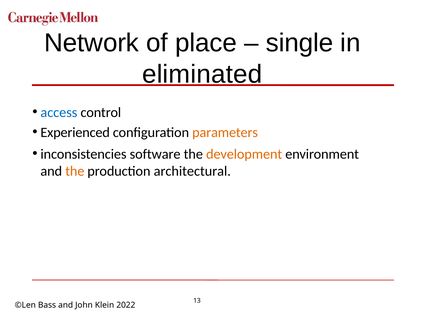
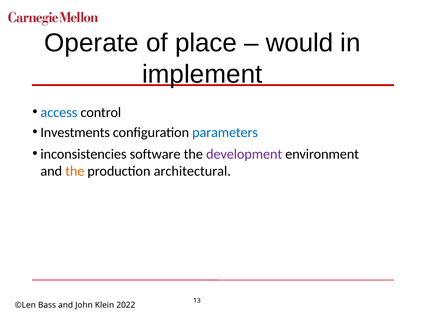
Network: Network -> Operate (91, 43)
single: single -> would (300, 43)
eliminated: eliminated -> implement (202, 74)
Experienced: Experienced -> Investments (75, 133)
parameters colour: orange -> blue (225, 133)
development colour: orange -> purple (244, 154)
